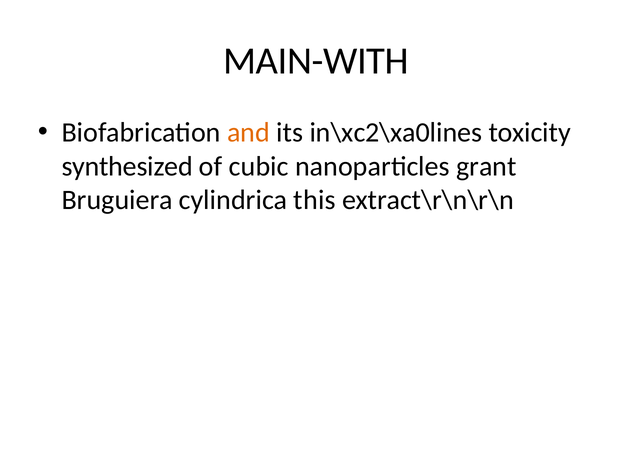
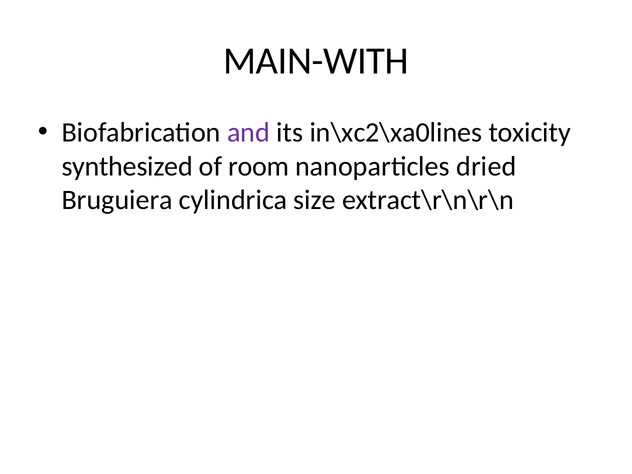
and colour: orange -> purple (249, 133)
cubic: cubic -> room (259, 166)
grant: grant -> dried (486, 166)
this: this -> size (315, 200)
